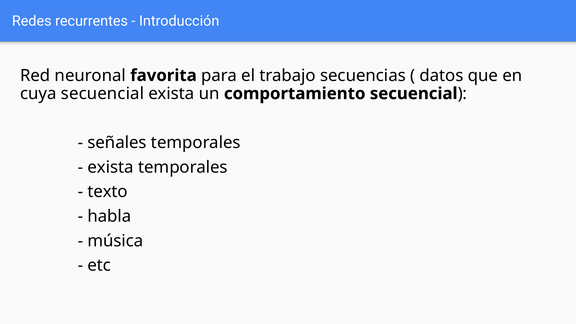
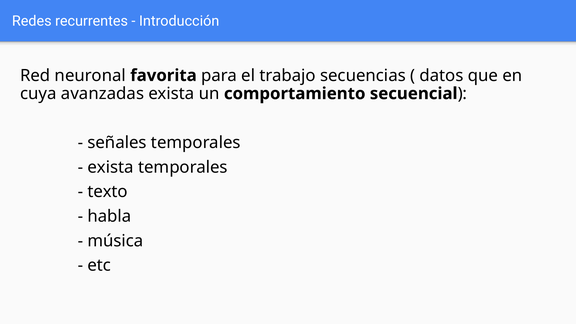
cuya secuencial: secuencial -> avanzadas (103, 94)
